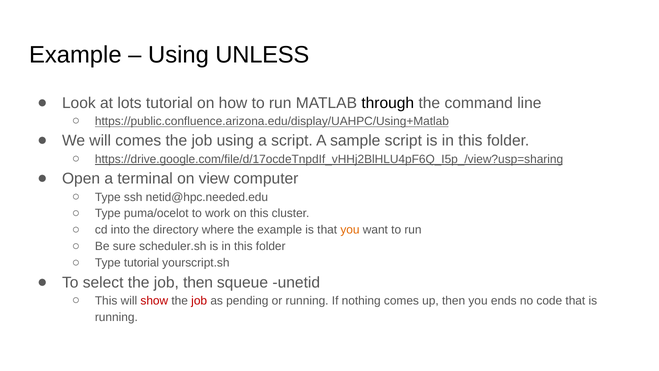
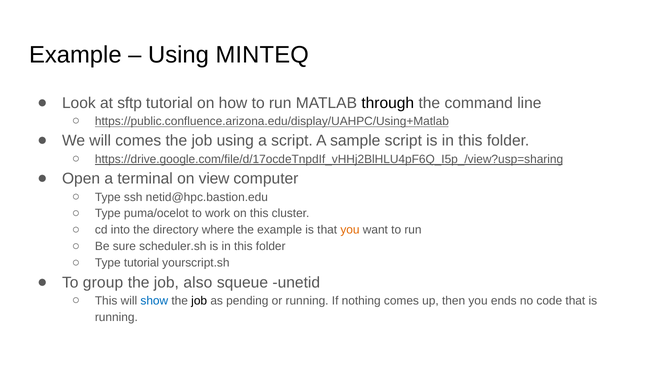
UNLESS: UNLESS -> MINTEQ (262, 55)
lots: lots -> sftp (130, 103)
netid@hpc.needed.edu: netid@hpc.needed.edu -> netid@hpc.bastion.edu (207, 197)
select: select -> group (103, 282)
job then: then -> also (198, 282)
show colour: red -> blue (154, 301)
job colour: red -> black (199, 301)
